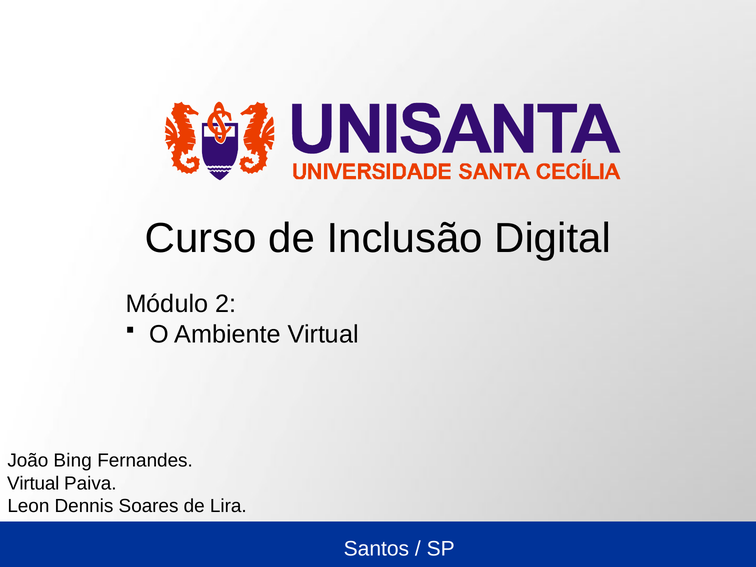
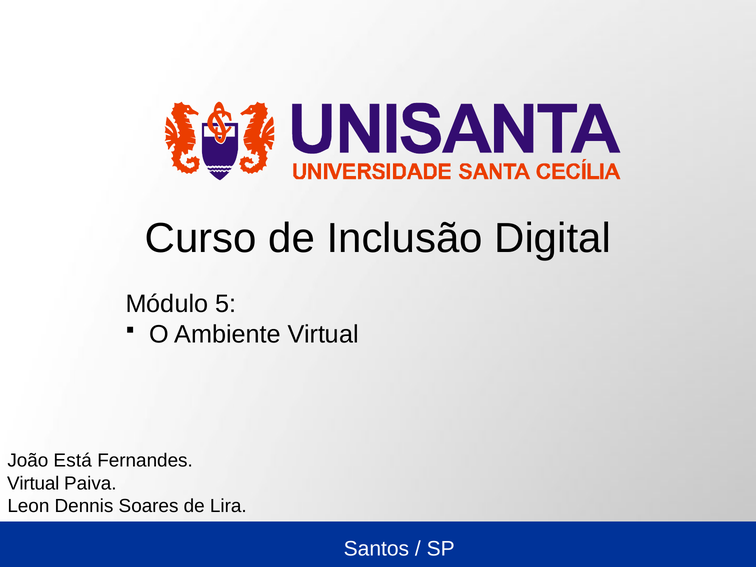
2: 2 -> 5 (226, 304)
Bing: Bing -> Está (73, 461)
